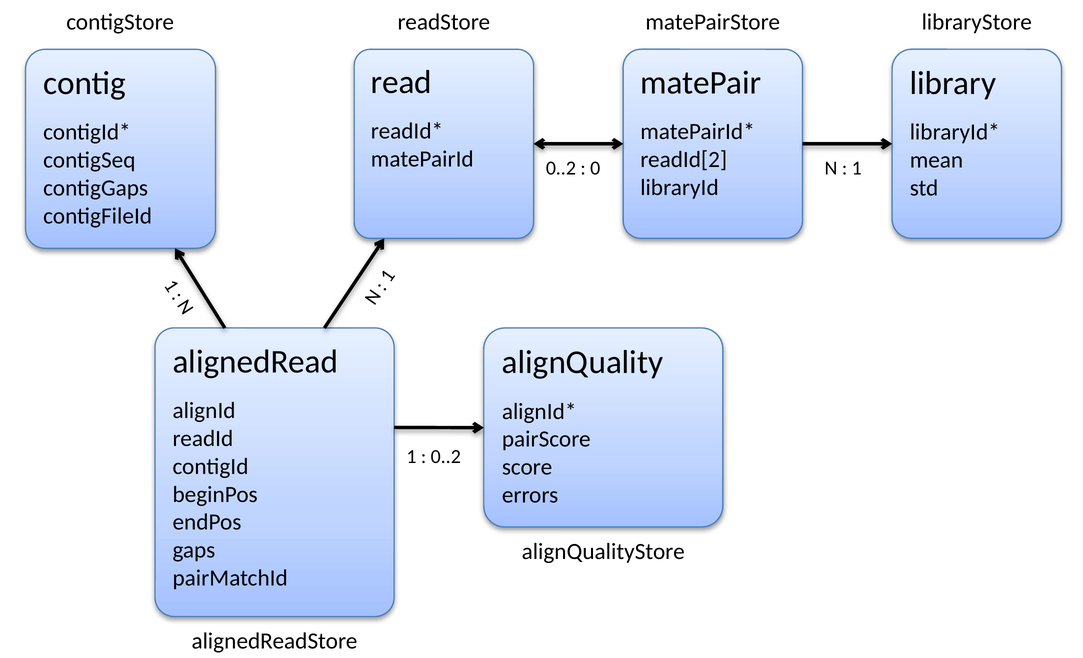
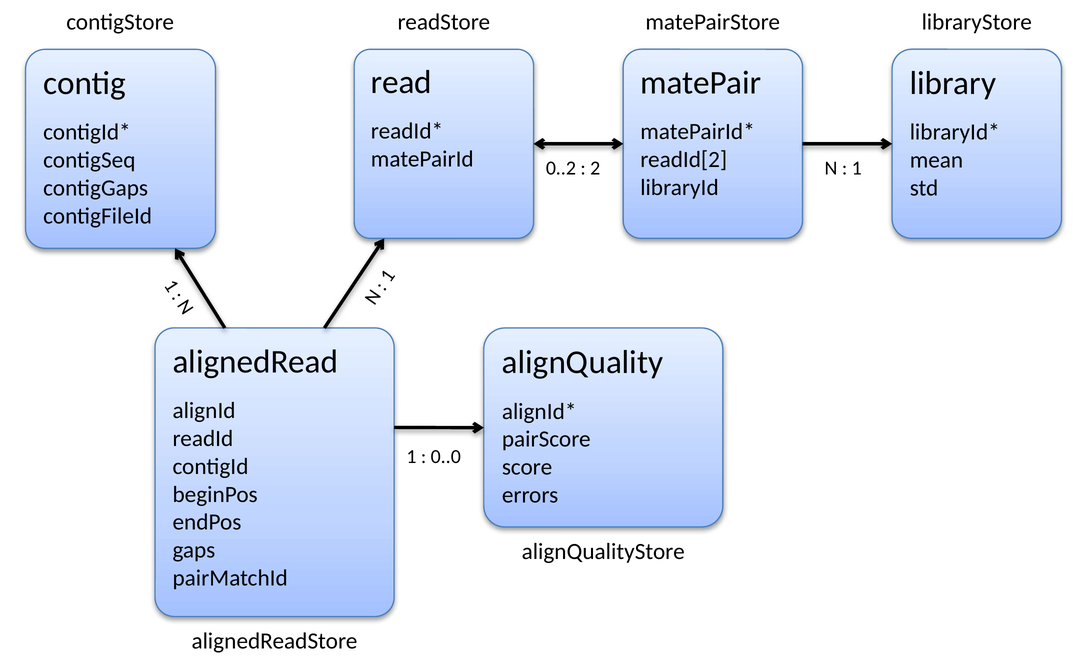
0: 0 -> 2 (595, 168)
0..2: 0..2 -> 0..0 (446, 457)
